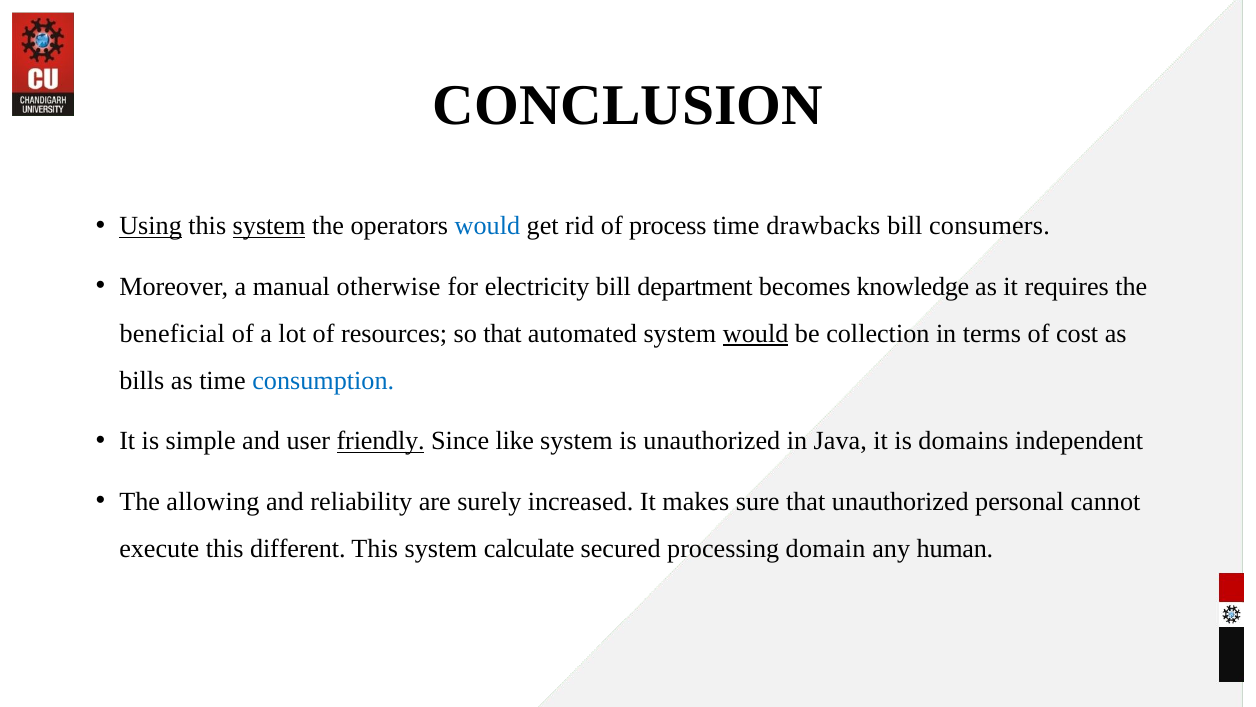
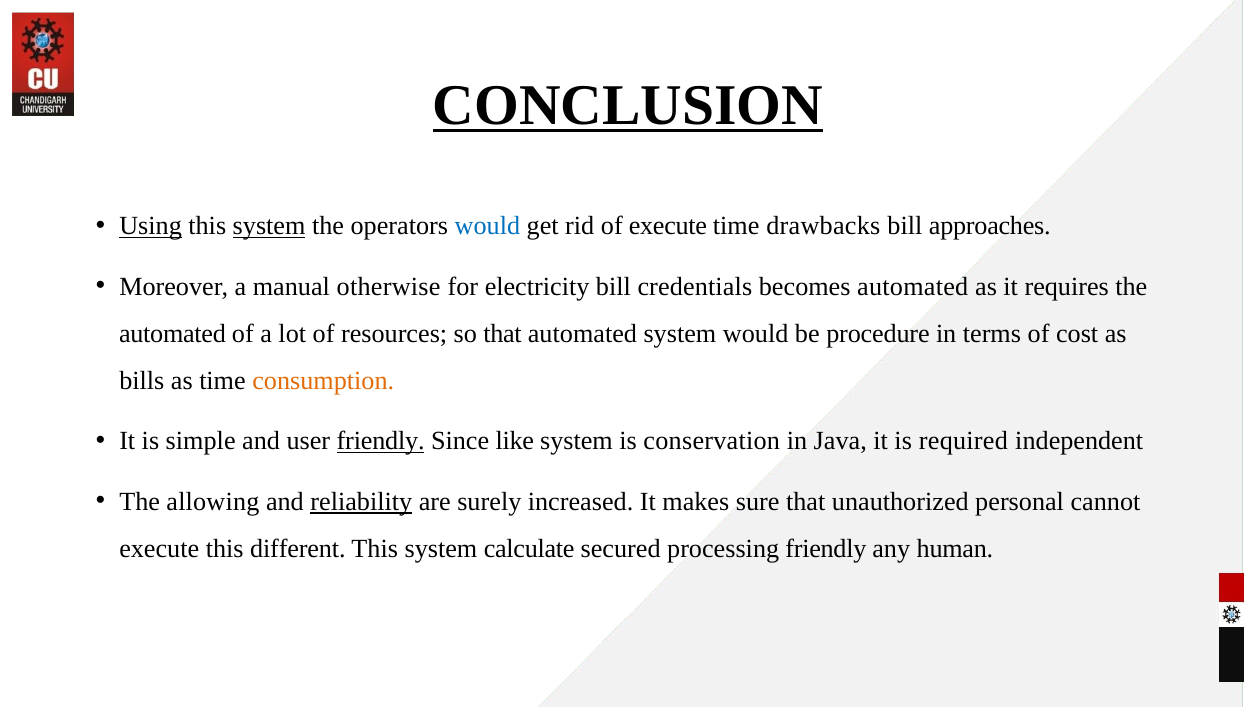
CONCLUSION underline: none -> present (628, 106)
of process: process -> execute (668, 226)
consumers: consumers -> approaches (990, 226)
department: department -> credentials (695, 286)
becomes knowledge: knowledge -> automated (913, 286)
beneficial: beneficial -> automated (172, 334)
would underline: present -> none (756, 334)
collection: collection -> procedure (878, 334)
consumption colour: blue -> orange (323, 381)
is unauthorized: unauthorized -> conservation (712, 441)
domains: domains -> required (963, 441)
reliability underline: none -> present (361, 501)
processing domain: domain -> friendly (826, 548)
